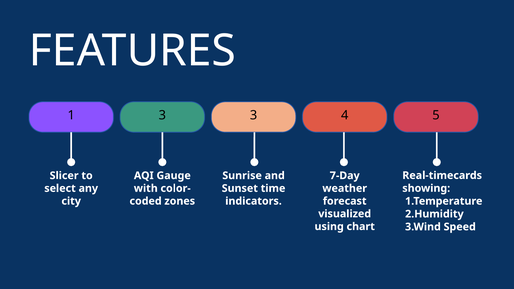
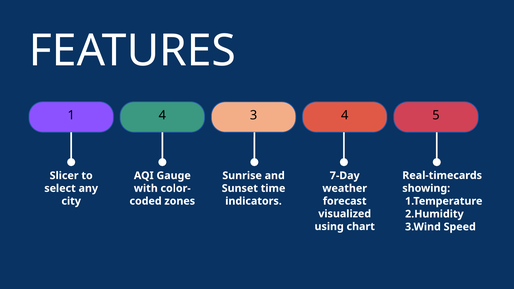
1 3: 3 -> 4 (162, 115)
